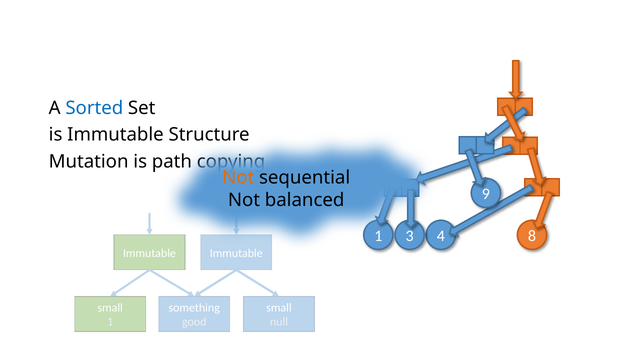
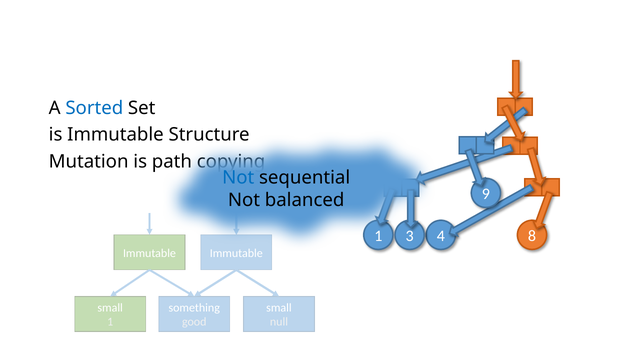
Not colour: orange -> blue (238, 178)
